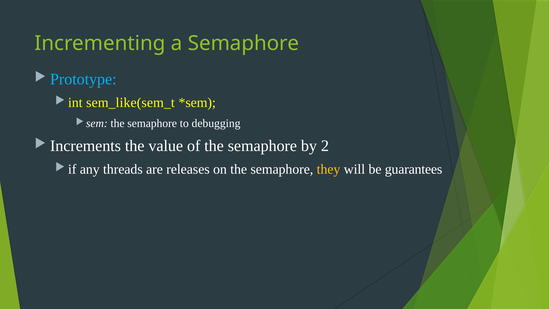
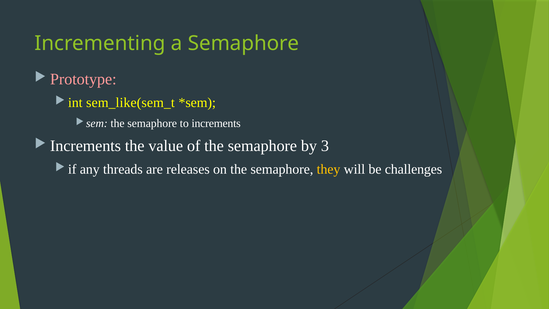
Prototype colour: light blue -> pink (83, 79)
to debugging: debugging -> increments (216, 123)
2: 2 -> 3 (325, 146)
guarantees: guarantees -> challenges (414, 169)
